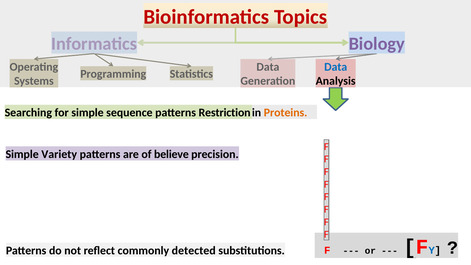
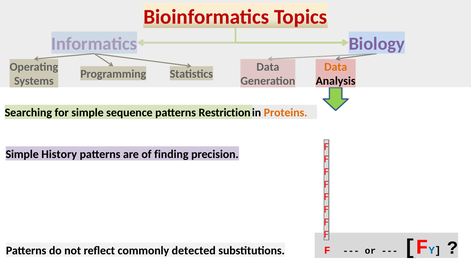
Data colour: blue -> orange (336, 67)
Variety: Variety -> History (59, 154)
believe: believe -> finding (171, 154)
